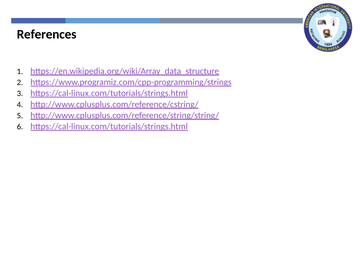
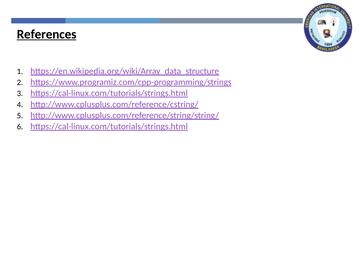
References underline: none -> present (47, 34)
